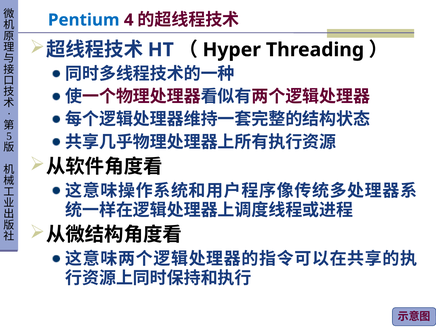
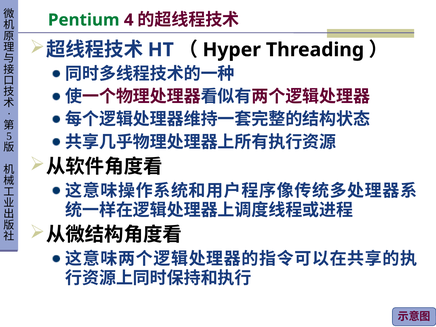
Pentium colour: blue -> green (84, 20)
